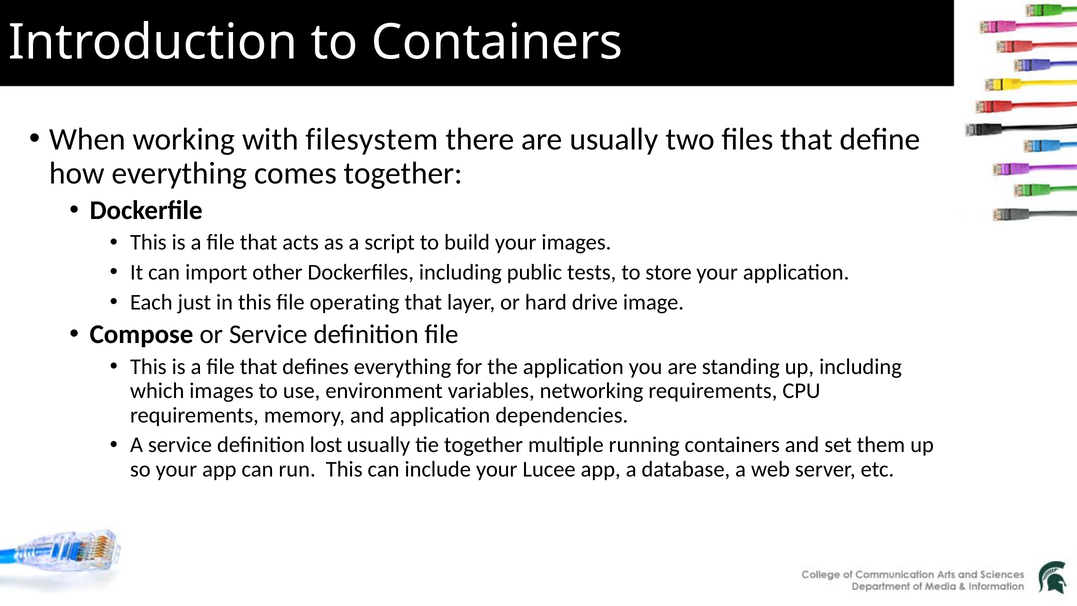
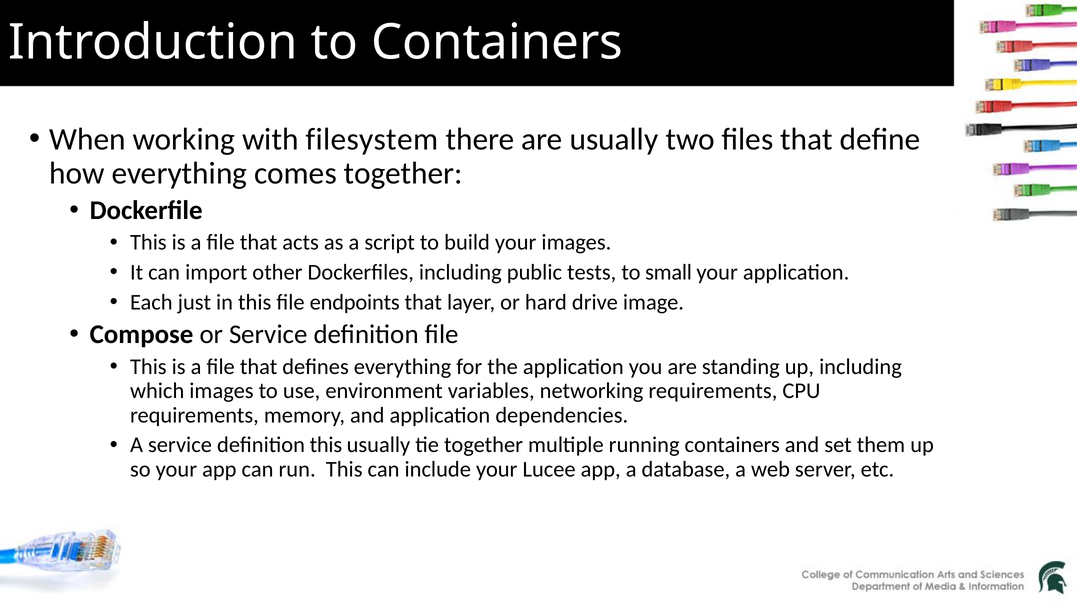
store: store -> small (669, 272)
operating: operating -> endpoints (355, 302)
definition lost: lost -> this (326, 445)
